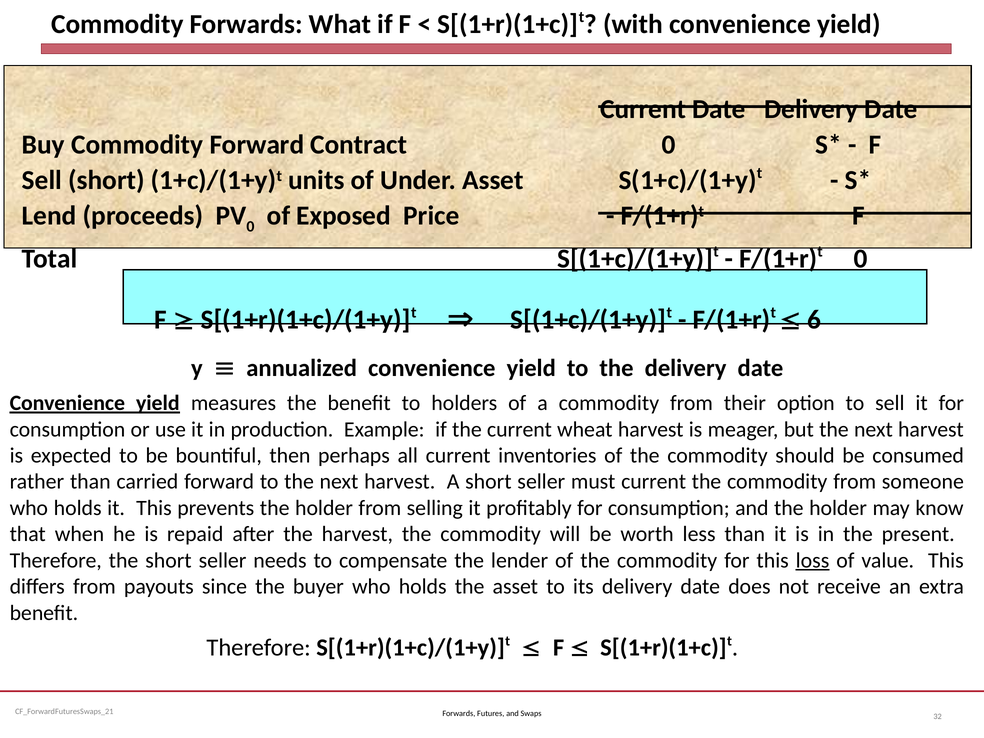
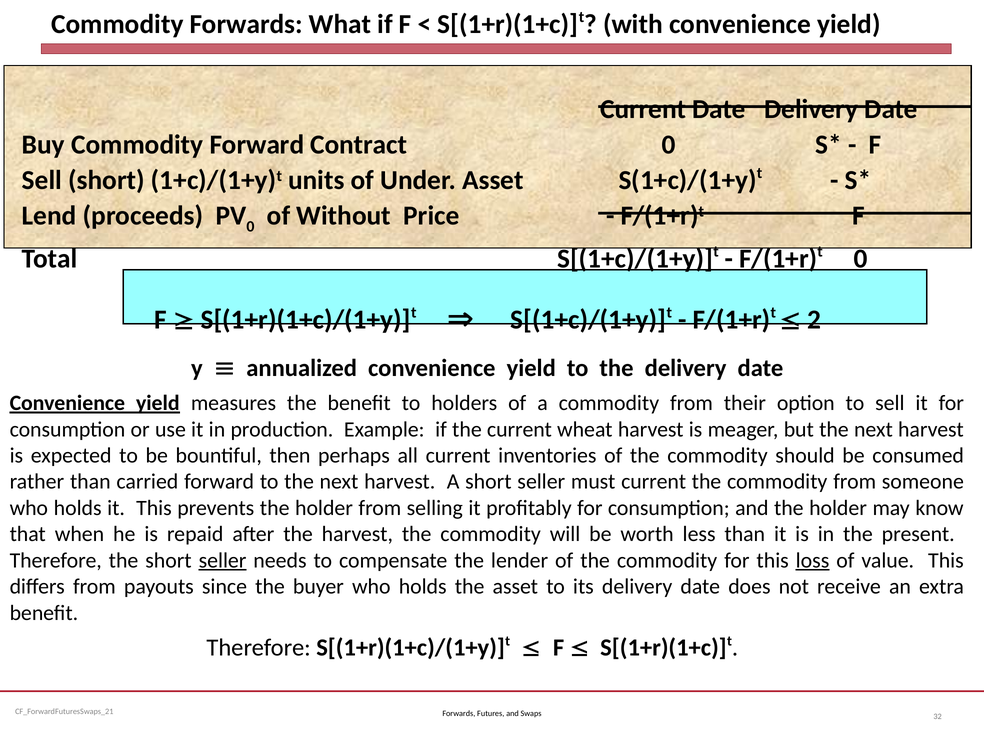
Exposed: Exposed -> Without (344, 216)
6: 6 -> 2 (814, 320)
seller underline: none -> present (223, 560)
